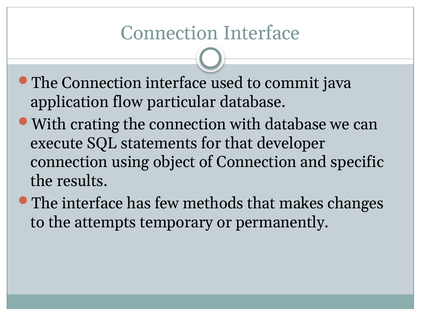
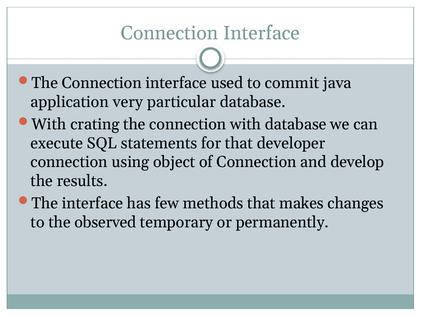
flow: flow -> very (128, 102)
specific: specific -> develop (357, 162)
attempts: attempts -> observed (105, 222)
